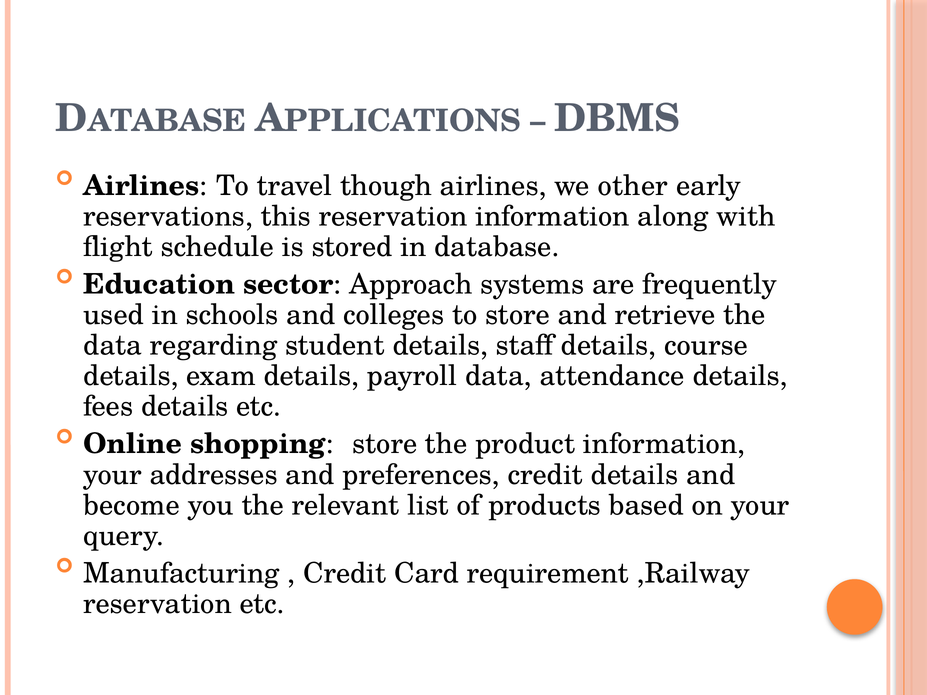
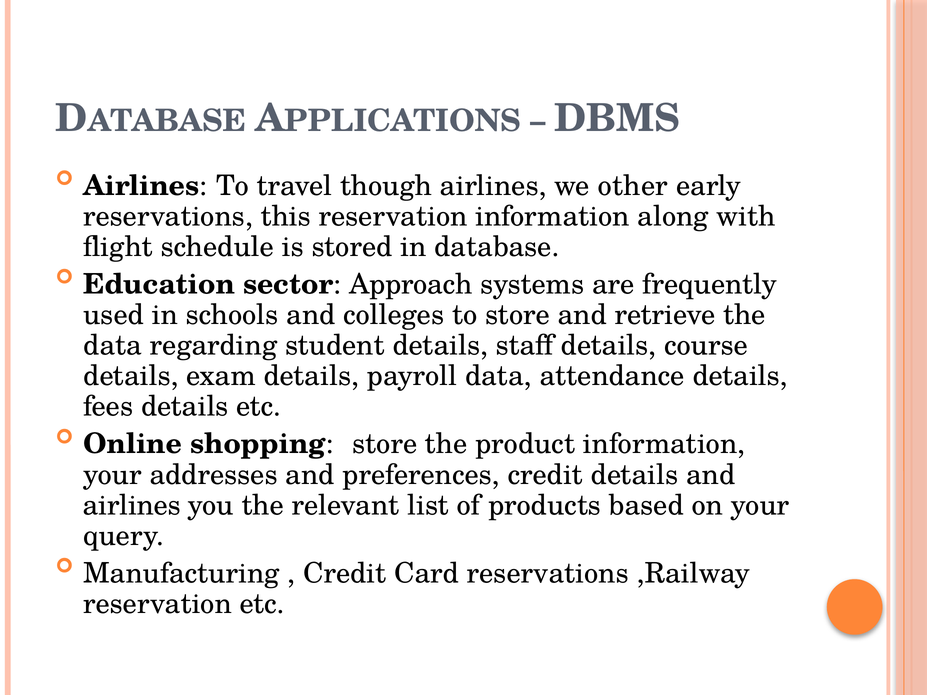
become: become -> airlines (132, 505)
Card requirement: requirement -> reservations (548, 574)
